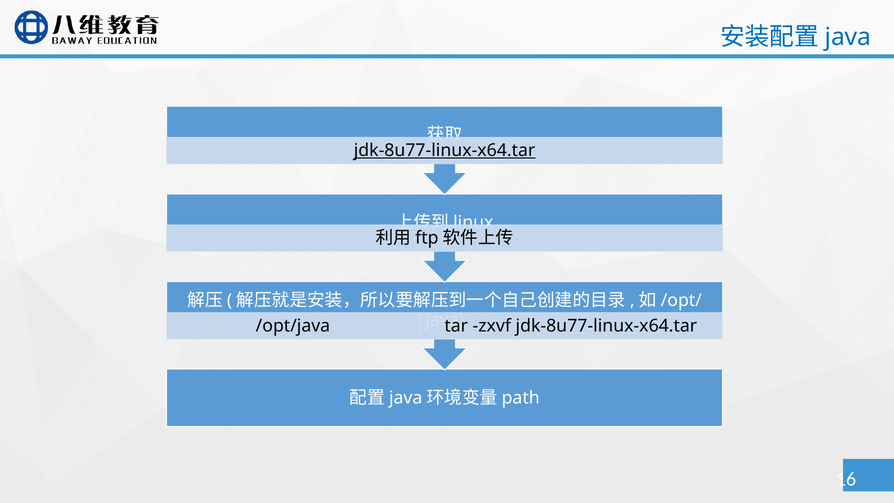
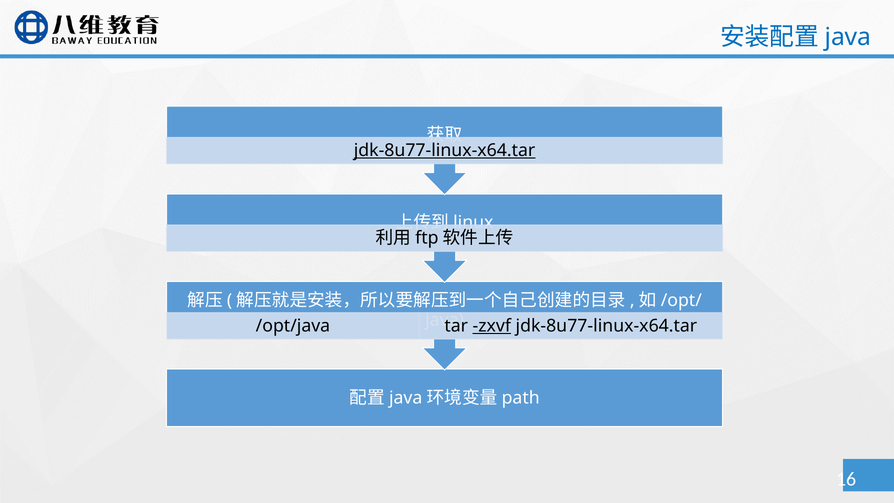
zxvf underline: none -> present (492, 326)
